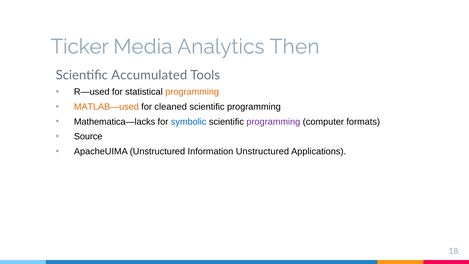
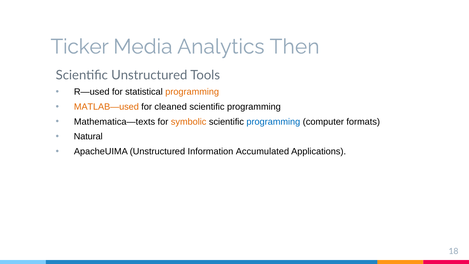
Scientific Accumulated: Accumulated -> Unstructured (149, 75)
Mathematica—lacks: Mathematica—lacks -> Mathematica—texts (115, 122)
symbolic colour: blue -> orange (189, 122)
programming colour: purple -> blue (273, 122)
Source: Source -> Natural (88, 137)
Information Unstructured: Unstructured -> Accumulated (262, 151)
